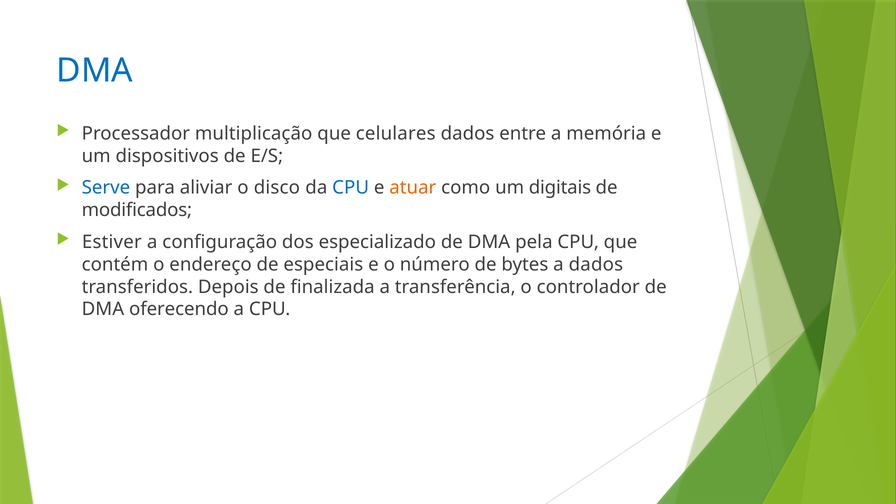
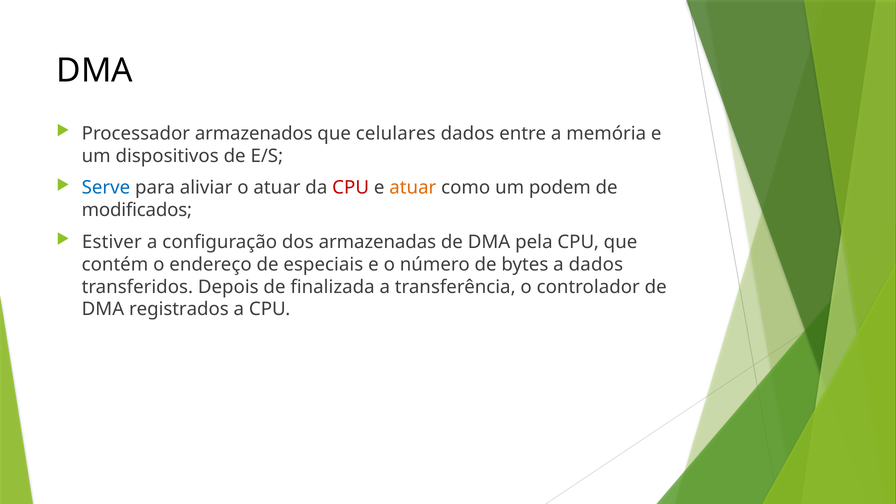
DMA colour: blue -> black (95, 71)
multiplicação: multiplicação -> armazenados (254, 134)
o disco: disco -> atuar (277, 188)
CPU colour: blue -> red (351, 188)
digitais: digitais -> podem (560, 188)
especializado: especializado -> armazenadas (377, 242)
oferecendo: oferecendo -> registrados (179, 309)
